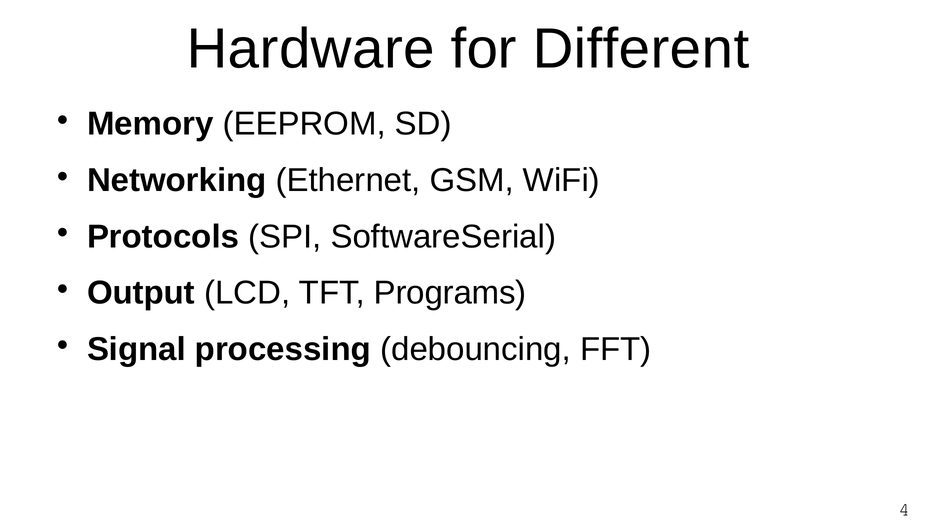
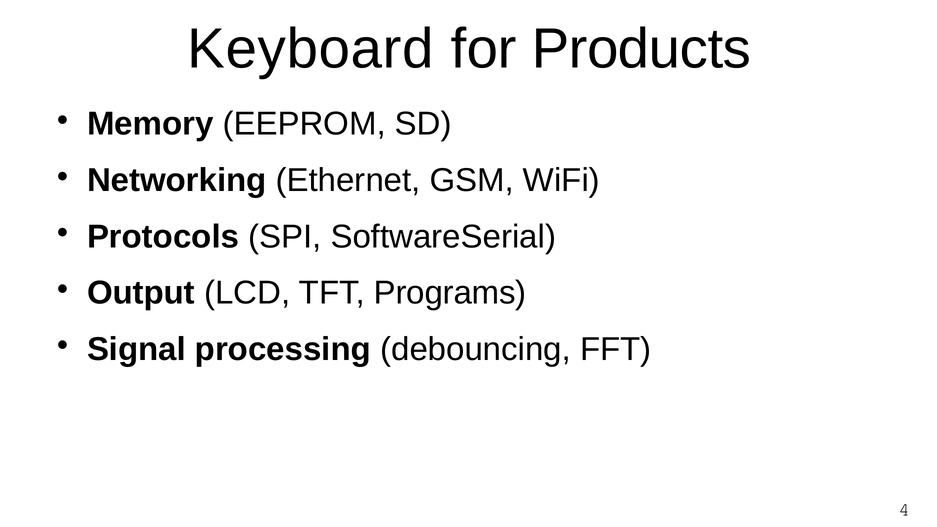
Hardware: Hardware -> Keyboard (311, 49)
Different: Different -> Products (641, 49)
